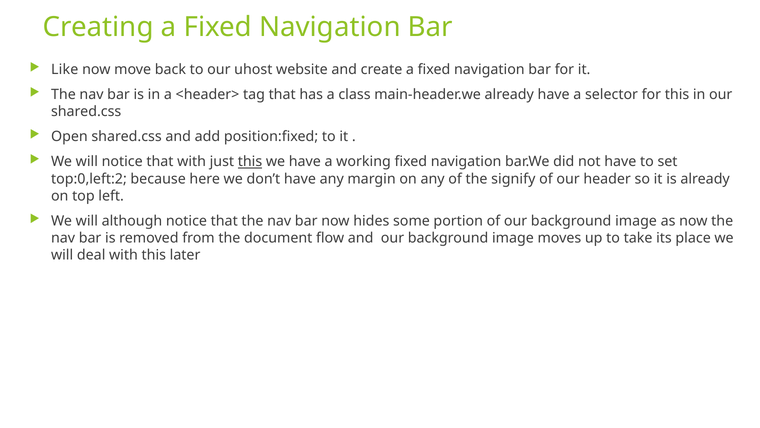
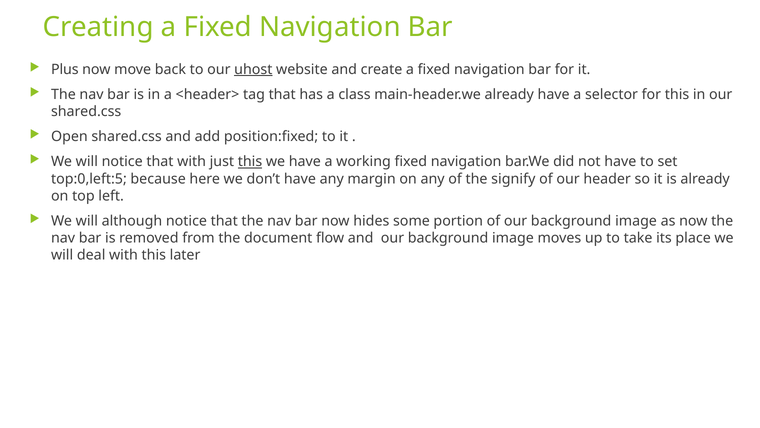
Like: Like -> Plus (65, 69)
uhost underline: none -> present (253, 69)
top:0,left:2: top:0,left:2 -> top:0,left:5 (89, 179)
